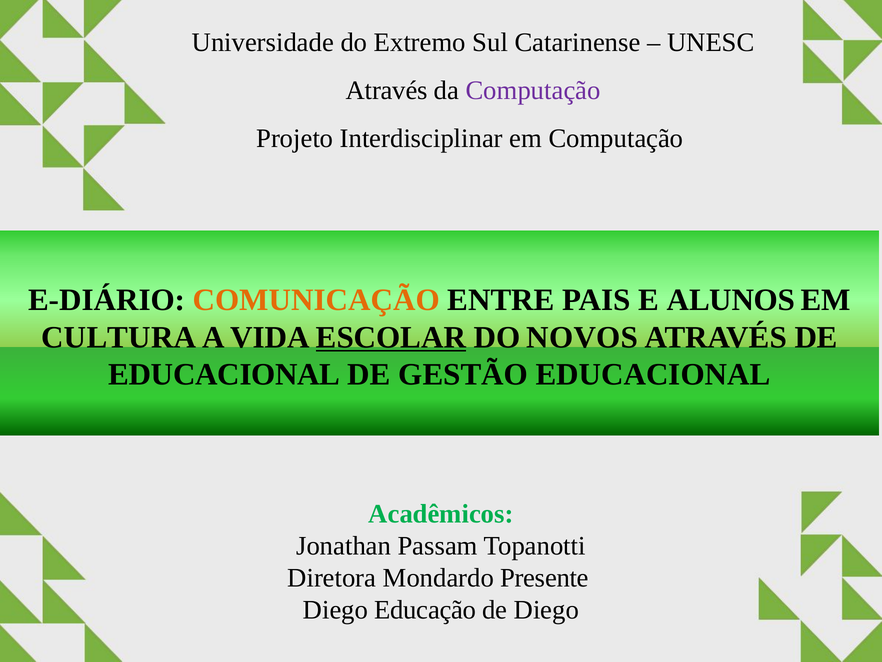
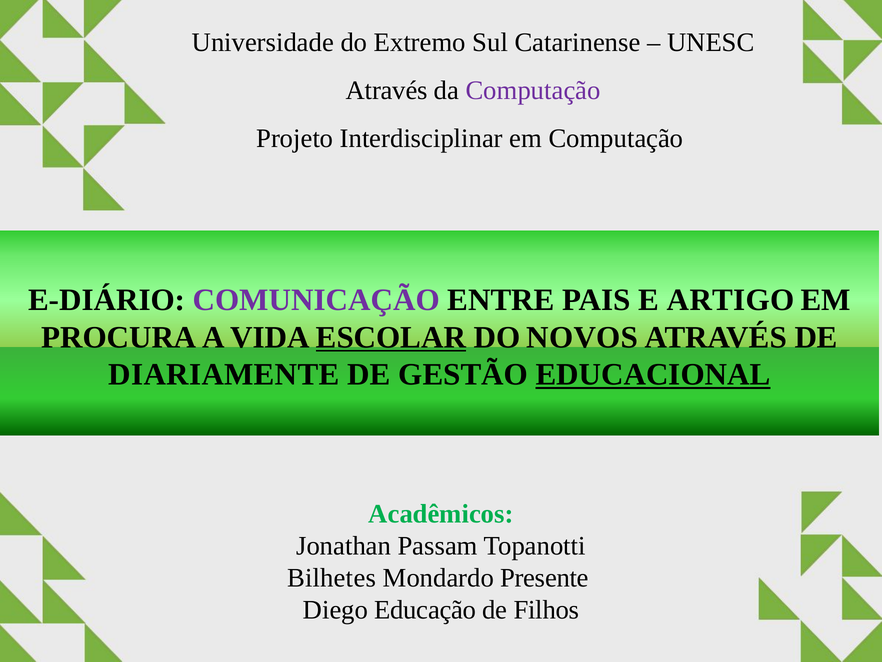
COMUNICAÇÃO colour: orange -> purple (316, 300)
ALUNOS: ALUNOS -> ARTIGO (731, 300)
CULTURA: CULTURA -> PROCURA (119, 337)
EDUCACIONAL: EDUCACIONAL -> DIARIAMENTE (224, 374)
EDUCACIONAL underline: none -> present (653, 374)
Diretora: Diretora -> Bilhetes (332, 577)
de Diego: Diego -> Filhos (546, 609)
